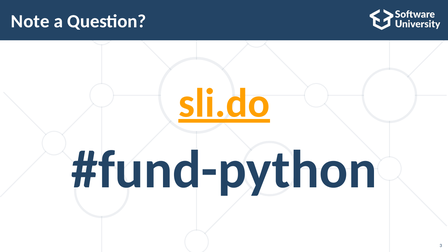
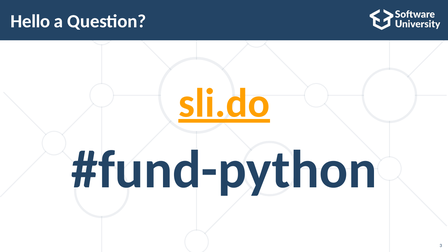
Note: Note -> Hello (30, 21)
